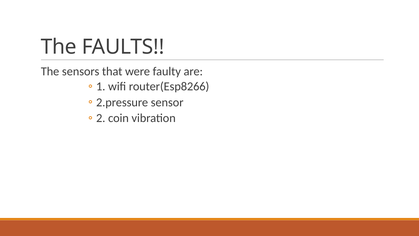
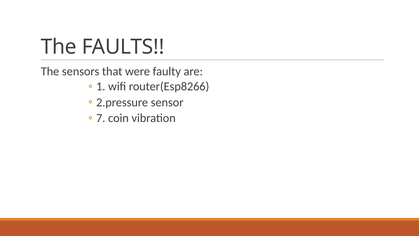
2: 2 -> 7 (101, 118)
